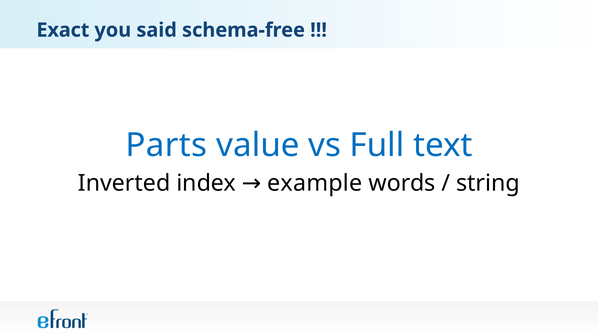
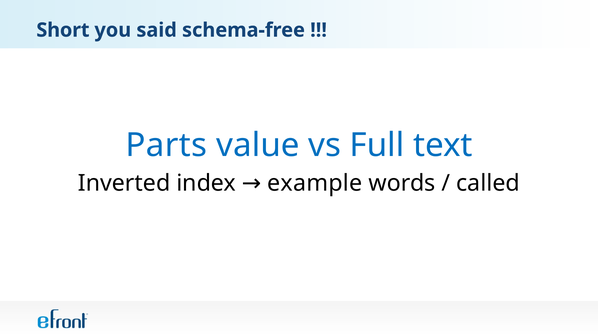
Exact: Exact -> Short (63, 30)
string: string -> called (488, 183)
